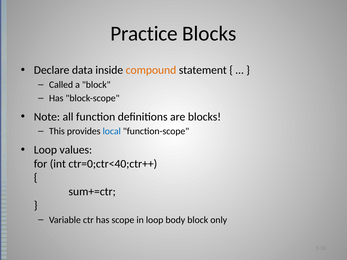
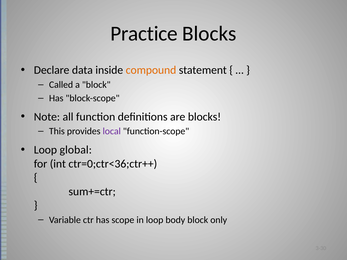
local colour: blue -> purple (112, 131)
values: values -> global (76, 150)
ctr=0;ctr<40;ctr++: ctr=0;ctr<40;ctr++ -> ctr=0;ctr<36;ctr++ (113, 164)
